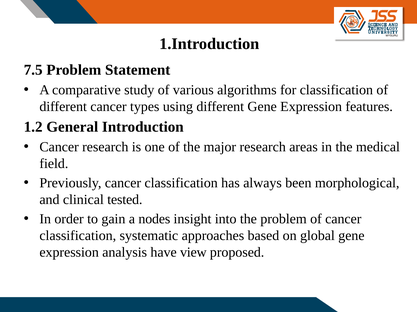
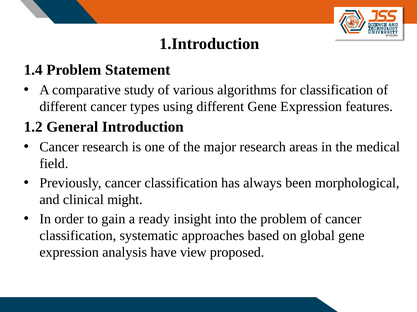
7.5: 7.5 -> 1.4 (33, 70)
tested: tested -> might (125, 200)
nodes: nodes -> ready (154, 220)
